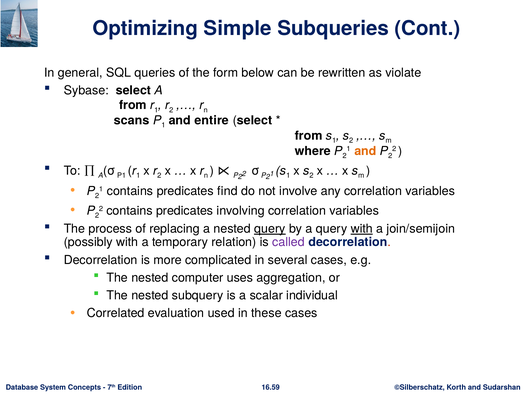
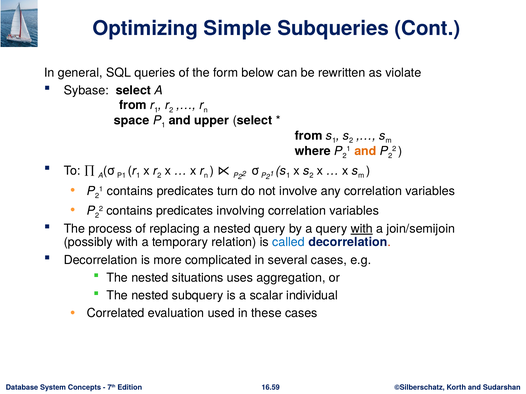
scans: scans -> space (132, 121)
entire: entire -> upper (212, 121)
find: find -> turn (228, 191)
query underline: present -> none (270, 229)
called colour: purple -> blue (289, 243)
computer: computer -> situations (198, 278)
